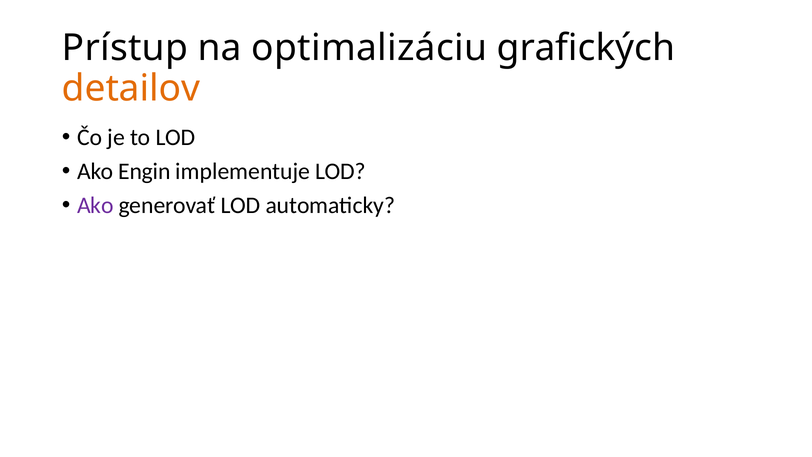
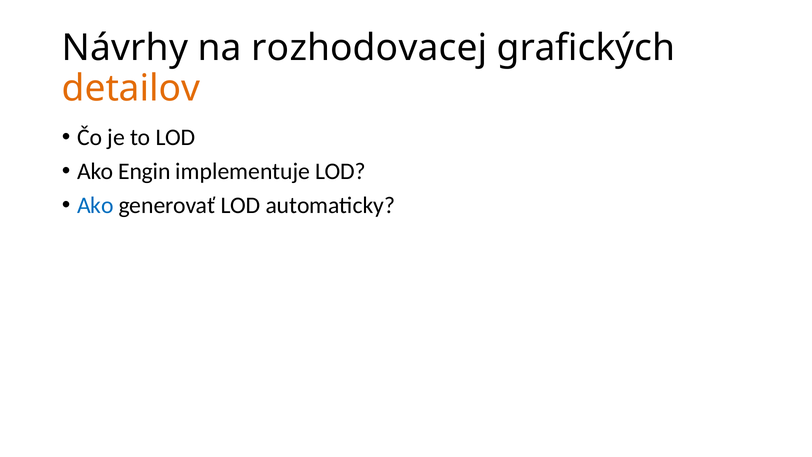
Prístup: Prístup -> Návrhy (125, 48)
optimalizáciu: optimalizáciu -> rozhodovacej (369, 48)
Ako colour: purple -> blue (95, 205)
